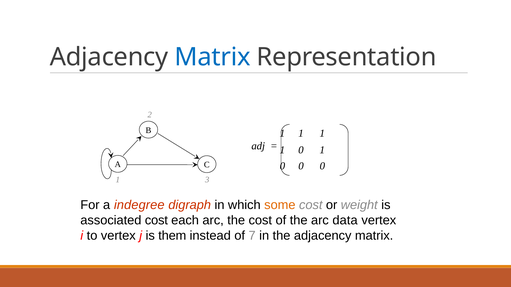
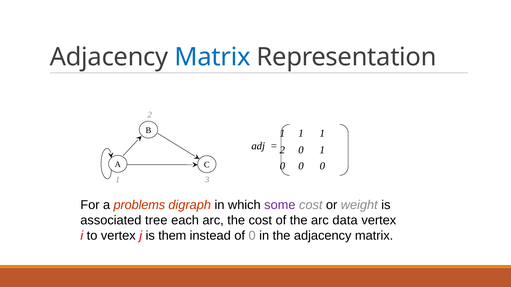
1: 1 -> 2 (282, 150)
indegree: indegree -> problems (139, 205)
some colour: orange -> purple (280, 205)
associated cost: cost -> tree (156, 221)
of 7: 7 -> 0 (252, 236)
